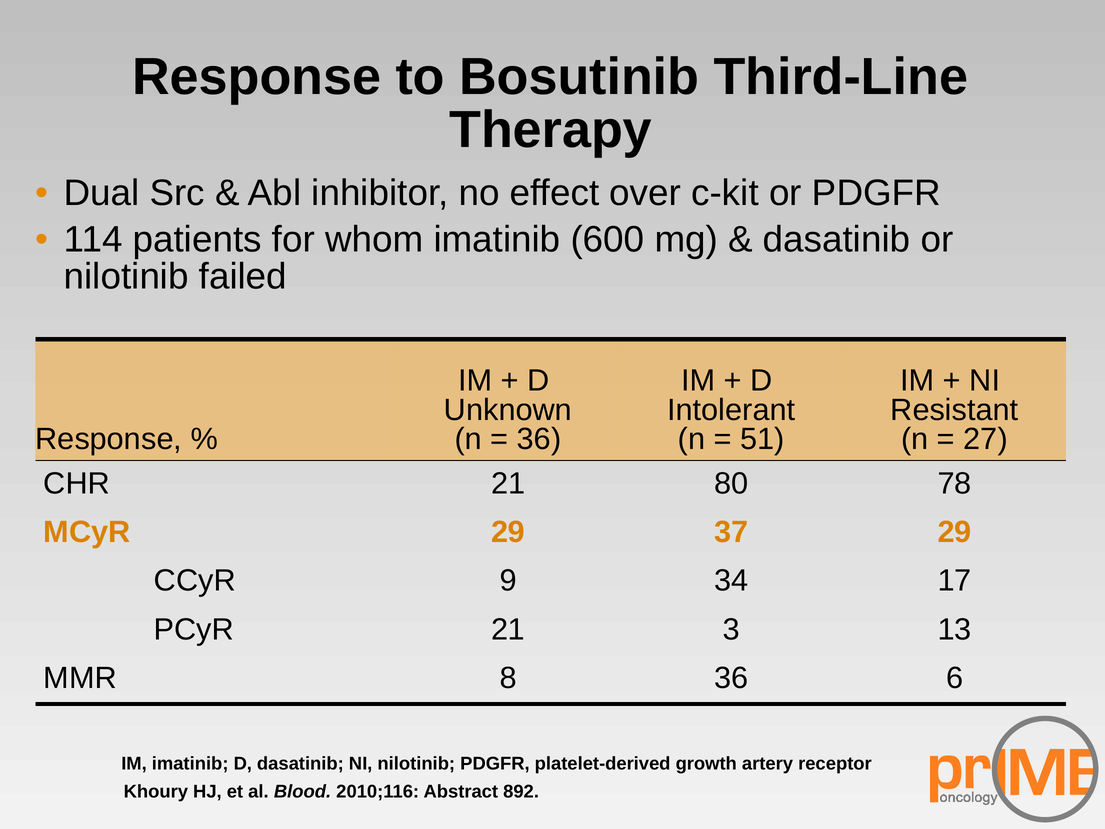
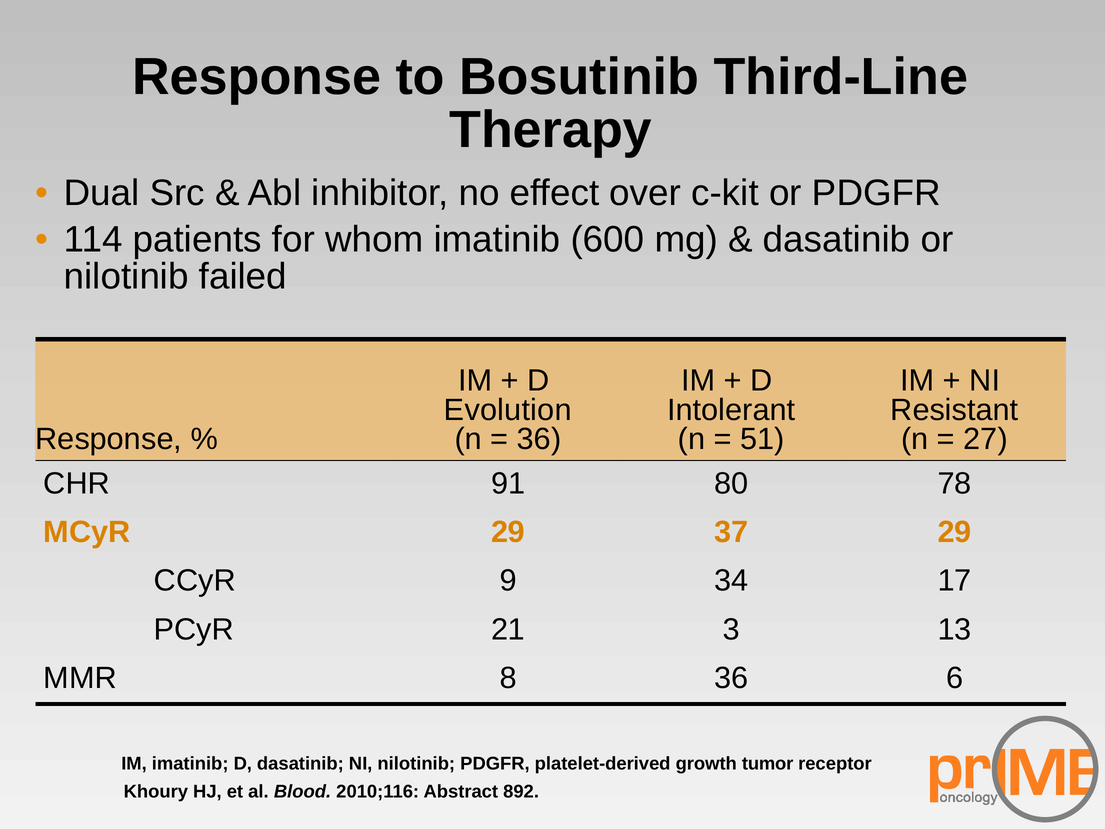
Unknown: Unknown -> Evolution (508, 410)
CHR 21: 21 -> 91 (508, 483)
artery: artery -> tumor (768, 764)
